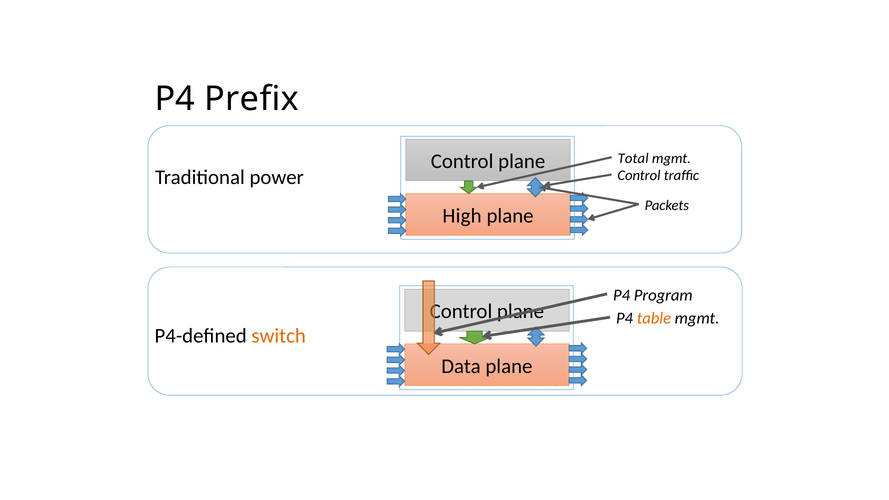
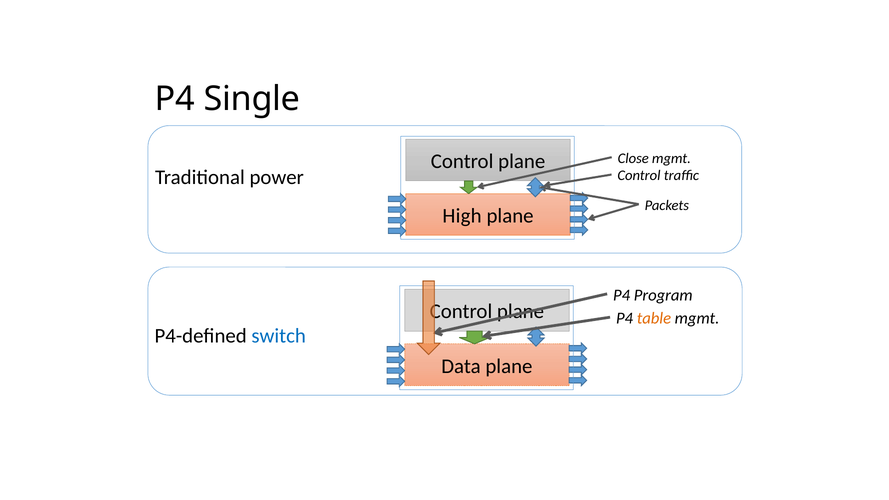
Prefix: Prefix -> Single (252, 99)
Total: Total -> Close (633, 158)
switch colour: orange -> blue (279, 336)
